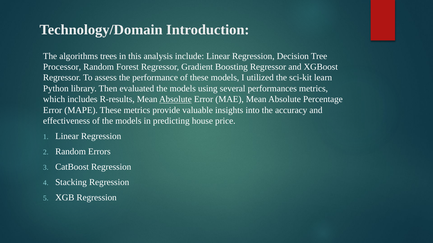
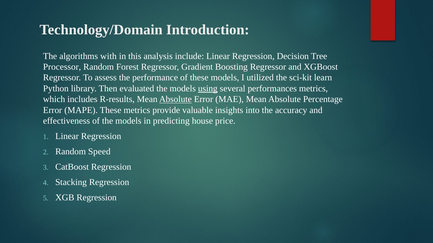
trees: trees -> with (108, 56)
using underline: none -> present (208, 89)
Errors: Errors -> Speed (99, 152)
